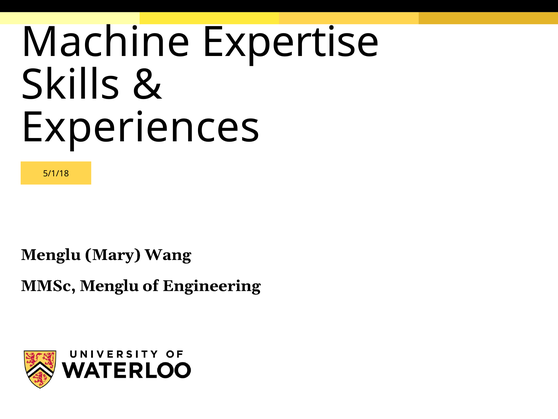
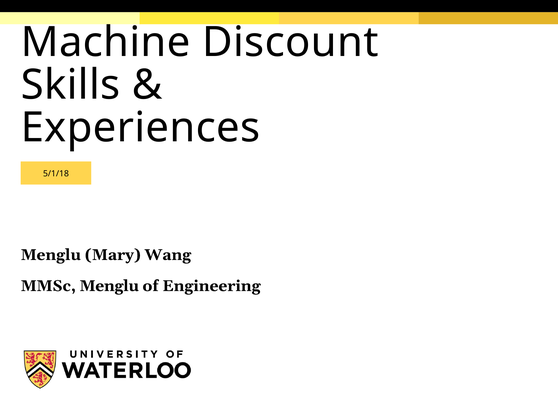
Expertise: Expertise -> Discount (290, 42)
